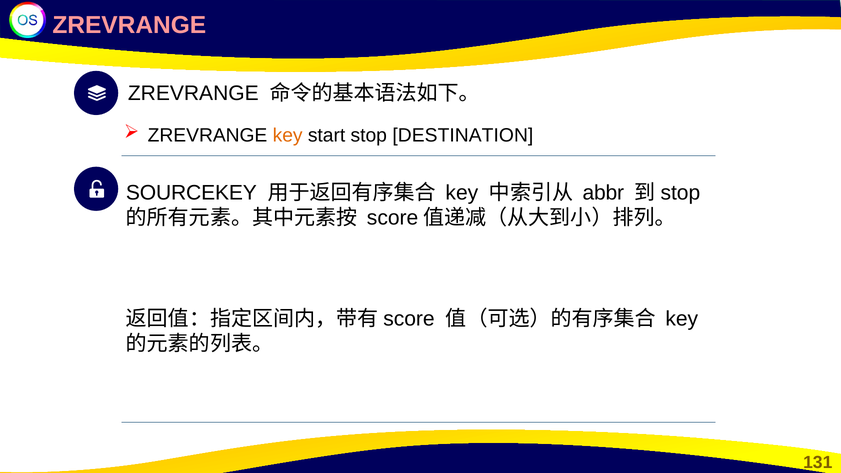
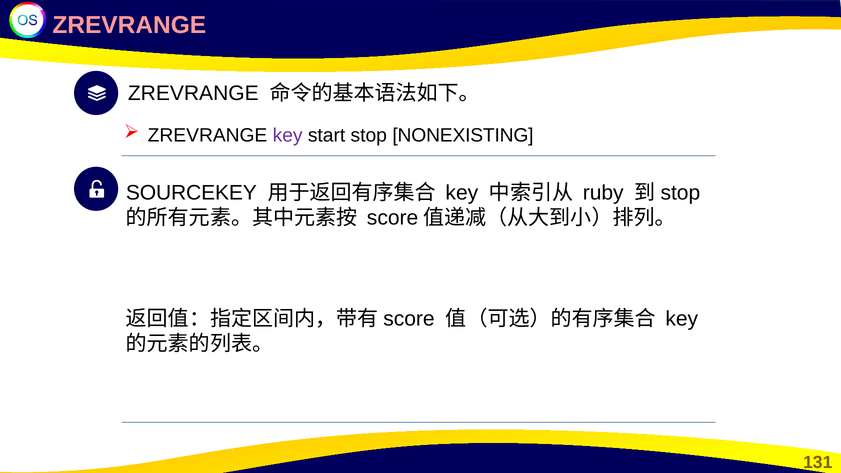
key colour: orange -> purple (288, 135)
DESTINATION: DESTINATION -> NONEXISTING (463, 135)
abbr: abbr -> ruby (603, 193)
